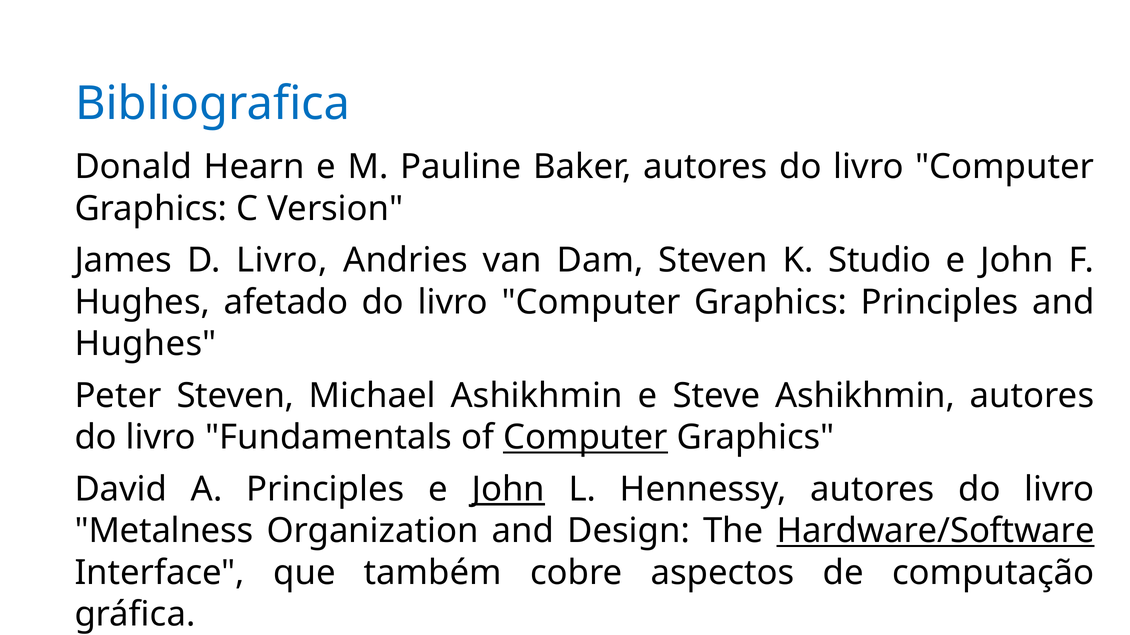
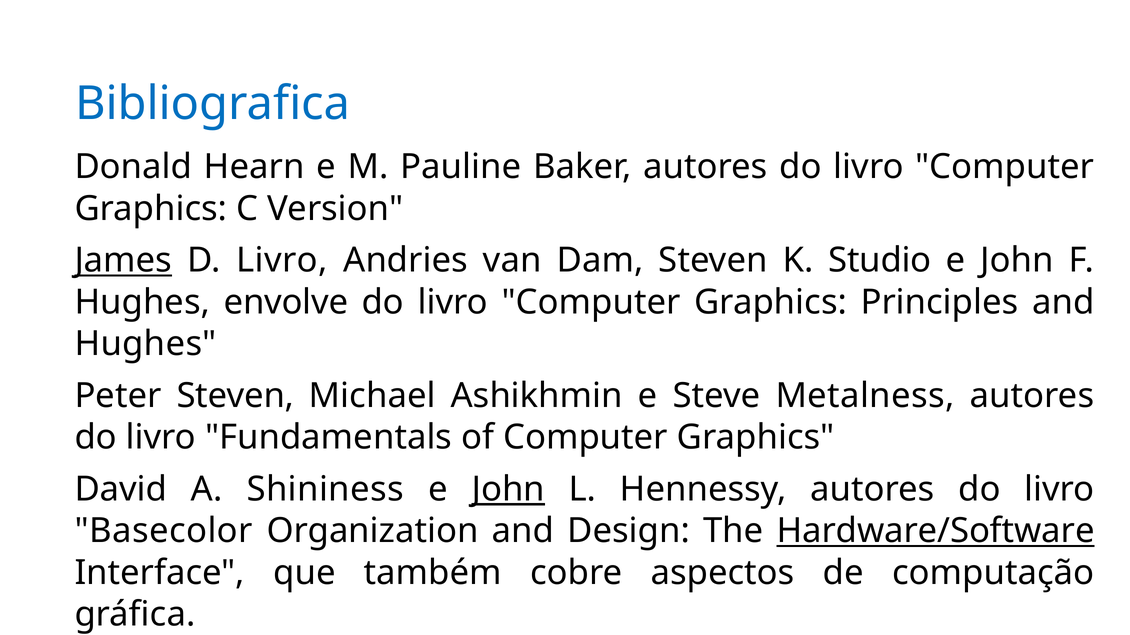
James underline: none -> present (123, 261)
afetado: afetado -> envolve (286, 302)
Steve Ashikhmin: Ashikhmin -> Metalness (865, 396)
Computer underline: present -> none (585, 438)
A Principles: Principles -> Shininess (325, 490)
Metalness: Metalness -> Basecolor (164, 531)
